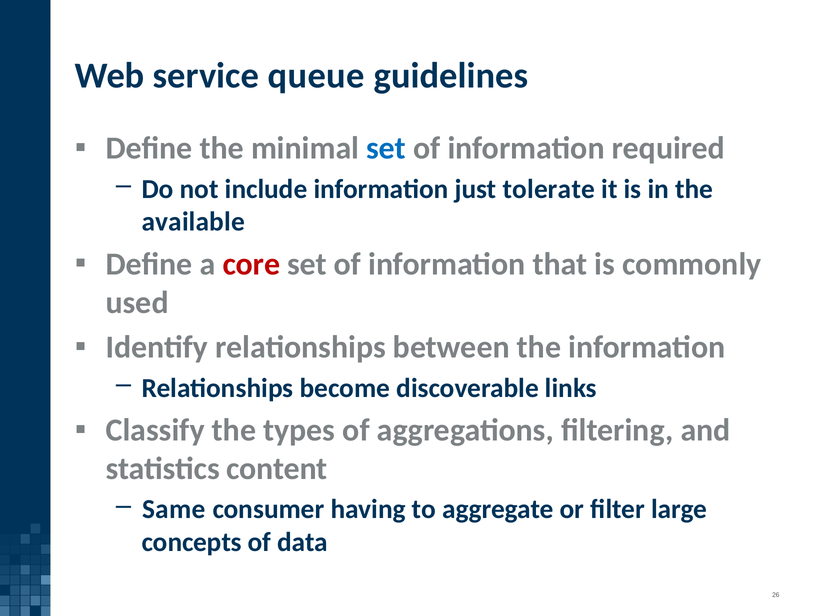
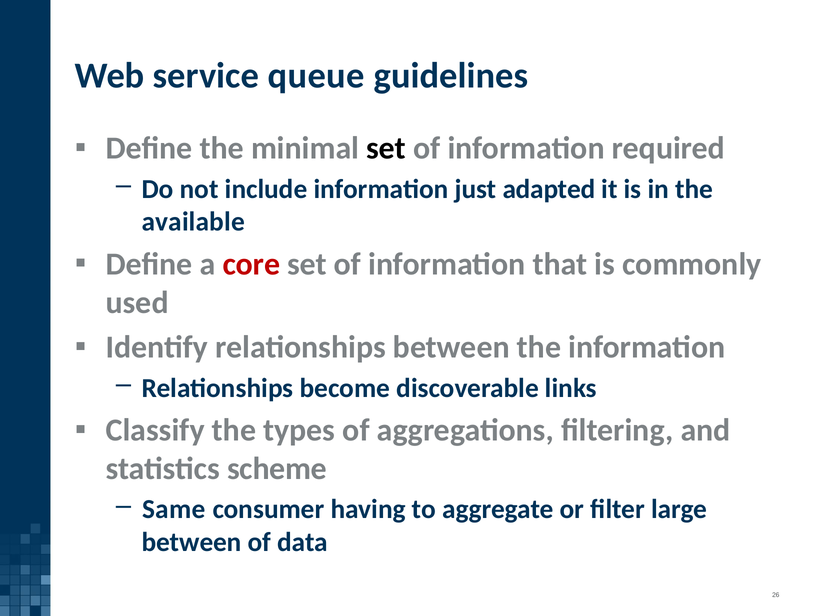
set colour: blue -> black (386, 148)
tolerate: tolerate -> adapted (549, 189)
content: content -> scheme (277, 468)
concepts: concepts -> between (192, 542)
